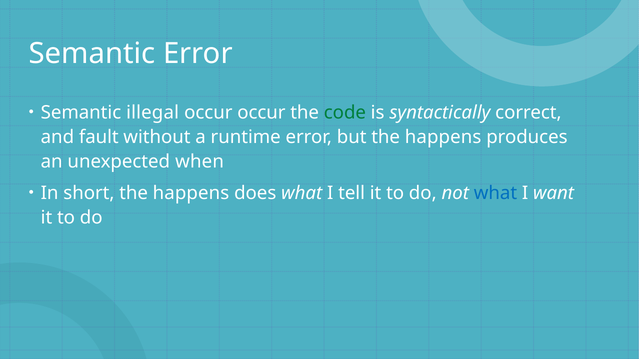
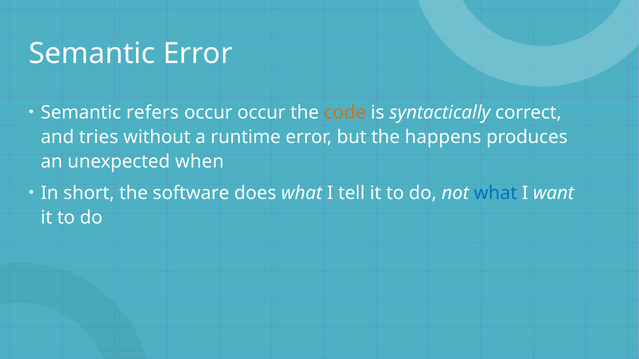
illegal: illegal -> refers (153, 113)
code colour: green -> orange (345, 113)
fault: fault -> tries (99, 137)
short the happens: happens -> software (191, 193)
